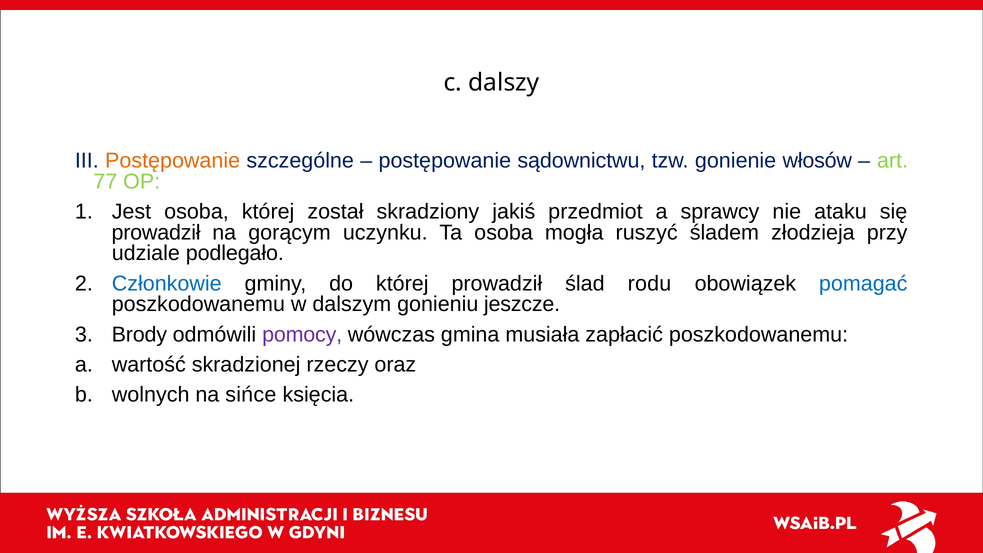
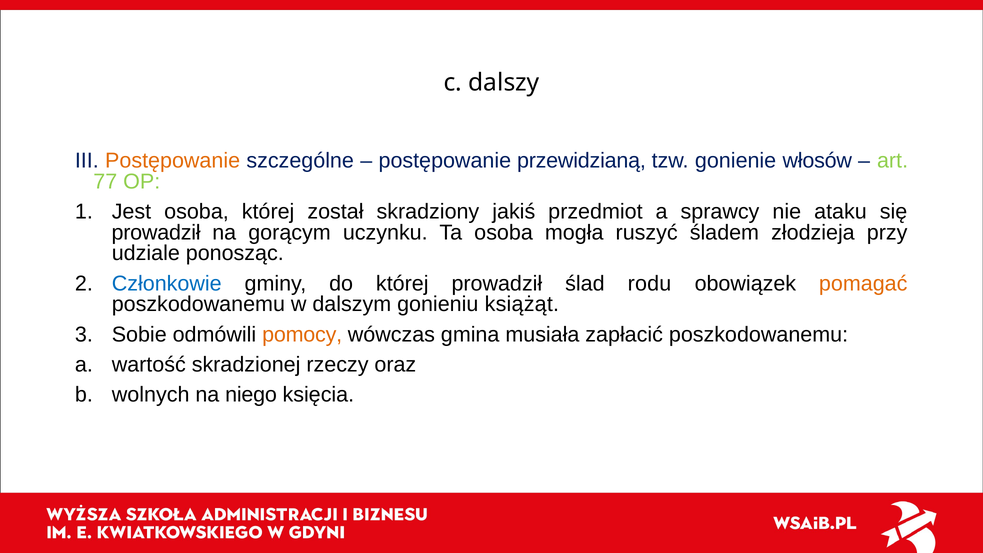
sądownictwu: sądownictwu -> przewidzianą (581, 160)
podlegało: podlegało -> ponosząc (235, 253)
pomagać colour: blue -> orange (863, 283)
jeszcze: jeszcze -> książąt (522, 304)
Brody: Brody -> Sobie (139, 334)
pomocy colour: purple -> orange (302, 334)
sińce: sińce -> niego (251, 395)
